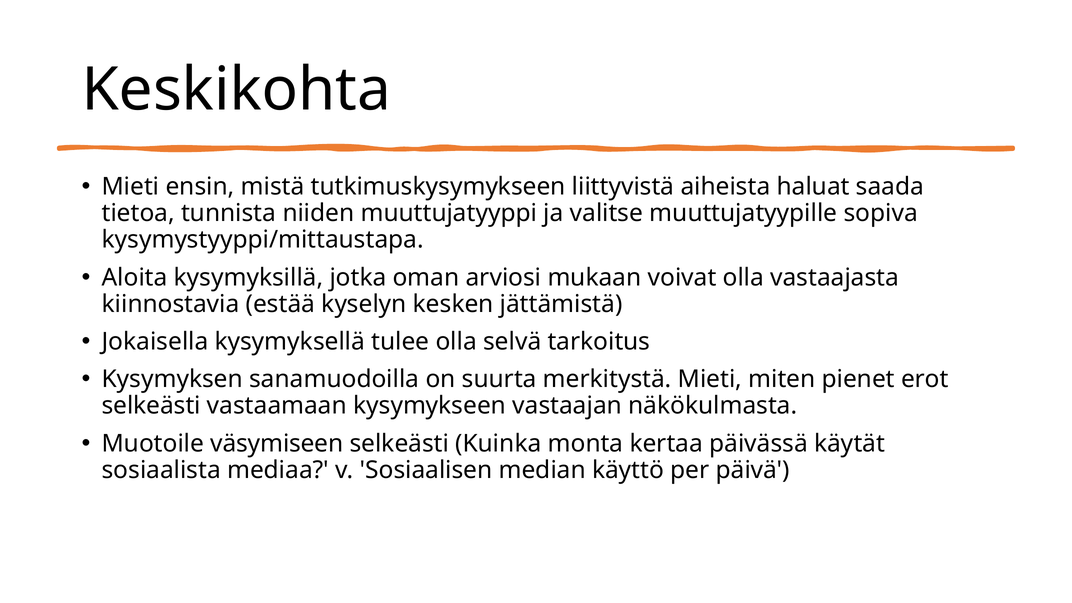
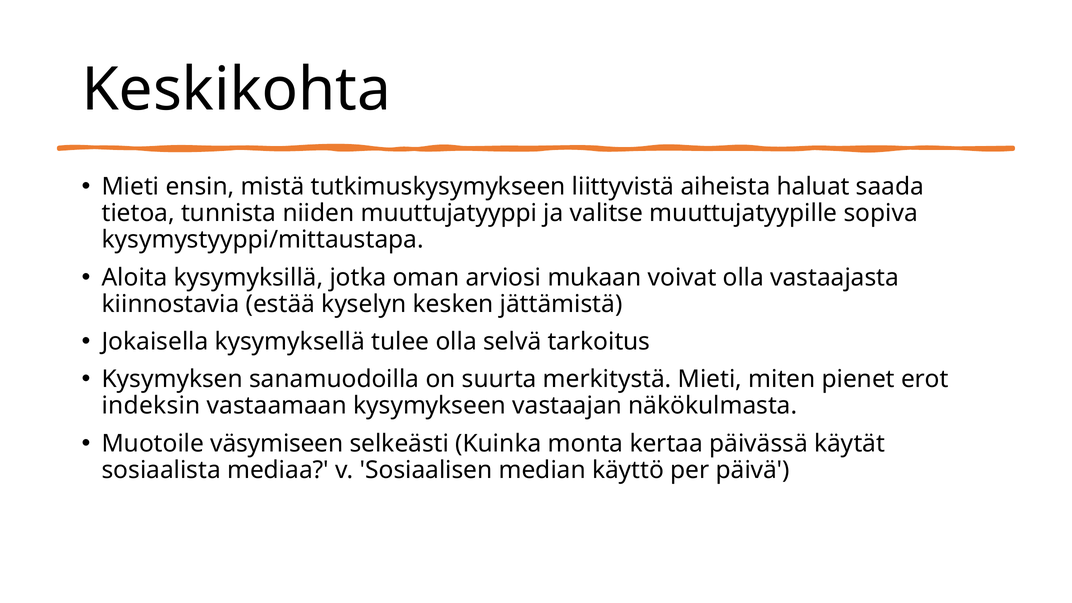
selkeästi: selkeästi -> indeksin (151, 406)
